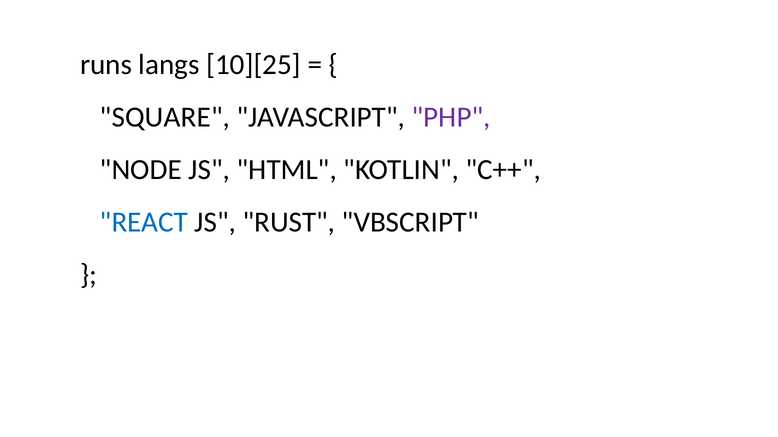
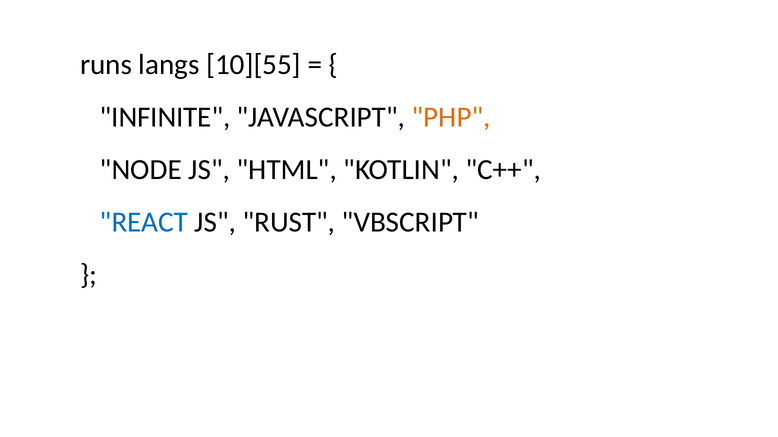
10][25: 10][25 -> 10][55 (254, 65)
SQUARE: SQUARE -> INFINITE (165, 117)
PHP colour: purple -> orange (451, 117)
